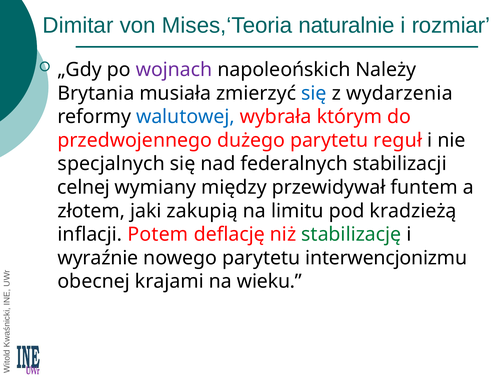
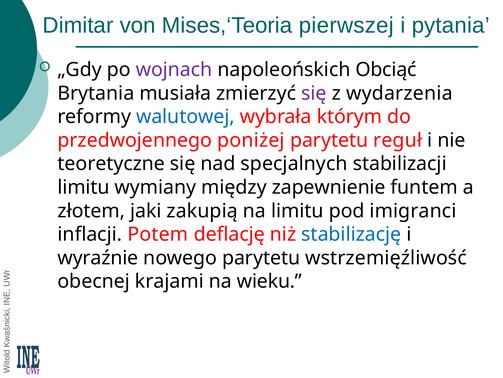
naturalnie: naturalnie -> pierwszej (346, 25)
rozmiar: rozmiar -> pytania (451, 25)
Należy: Należy -> Obciąć (386, 70)
się colour: blue -> purple (314, 93)
dużego: dużego -> poniżej (251, 140)
specjalnych: specjalnych -> teoretyczne (111, 164)
federalnych: federalnych -> specjalnych (294, 164)
celnej: celnej -> limitu (84, 187)
przewidywał: przewidywał -> zapewnienie (329, 187)
kradzieżą: kradzieżą -> imigranci (413, 211)
stabilizację colour: green -> blue (351, 234)
interwencjonizmu: interwencjonizmu -> wstrzemięźliwość (386, 257)
